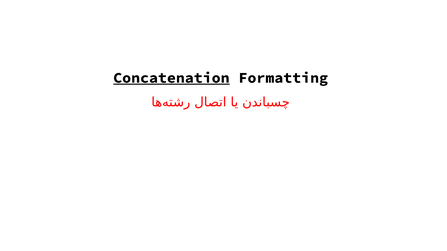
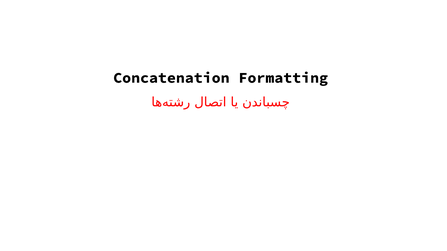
Concatenation underline: present -> none (171, 78)
